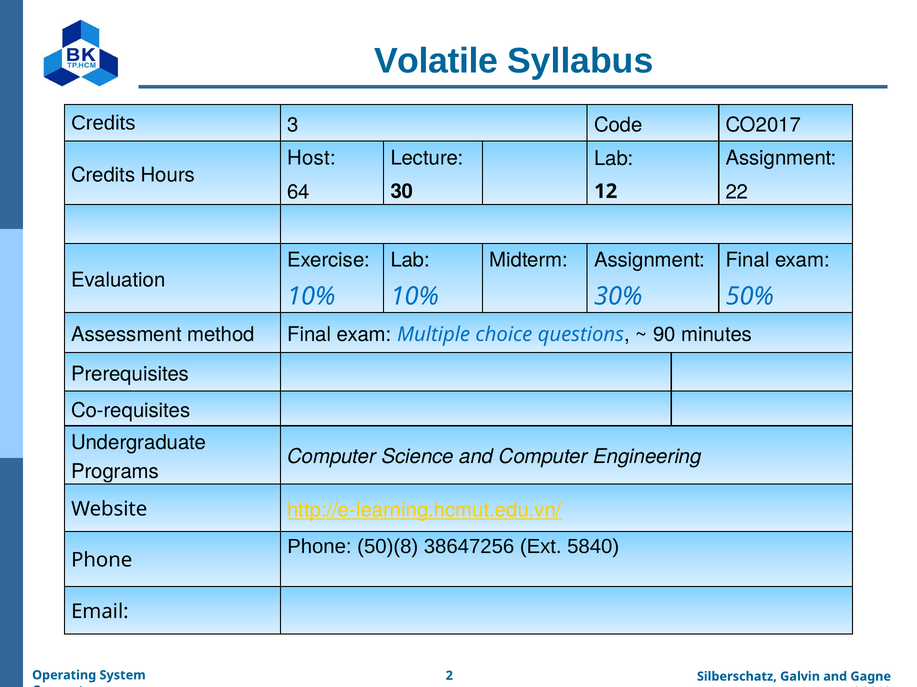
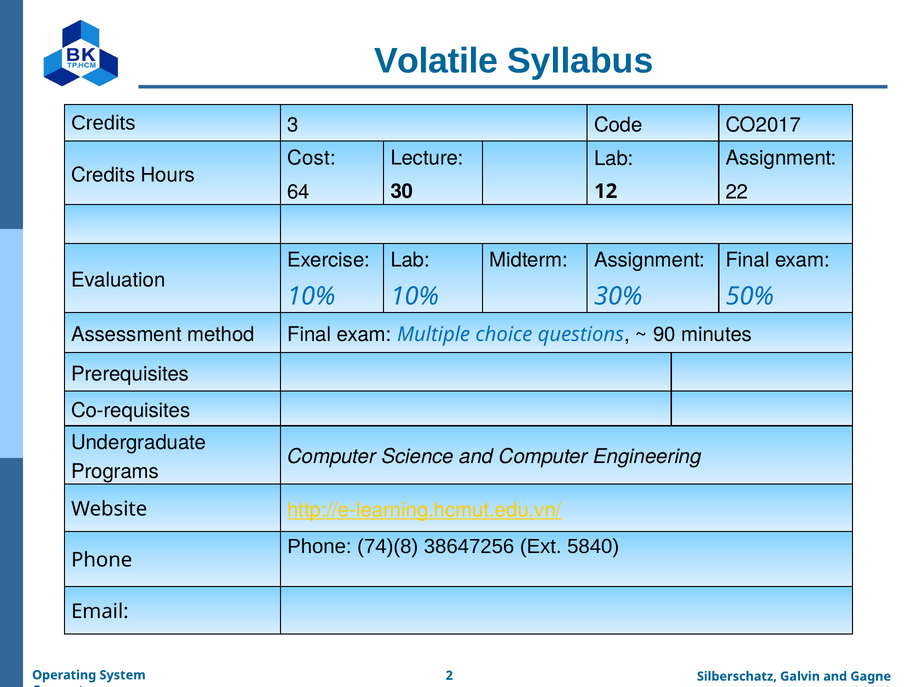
Host: Host -> Cost (312, 158)
50)(8: 50)(8 -> 74)(8 (388, 547)
